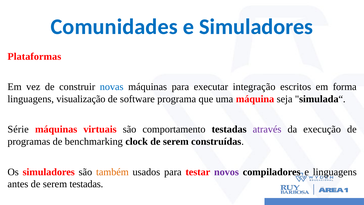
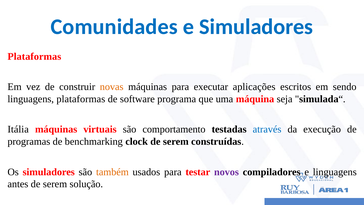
novas colour: blue -> orange (112, 87)
integração: integração -> aplicações (254, 87)
forma: forma -> sendo (345, 87)
linguagens visualização: visualização -> plataformas (81, 99)
Série: Série -> Itália (18, 129)
através colour: purple -> blue (267, 129)
serem testadas: testadas -> solução (86, 184)
